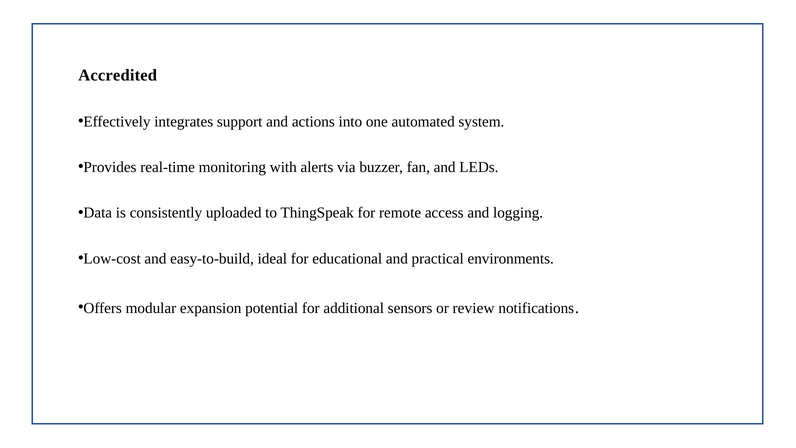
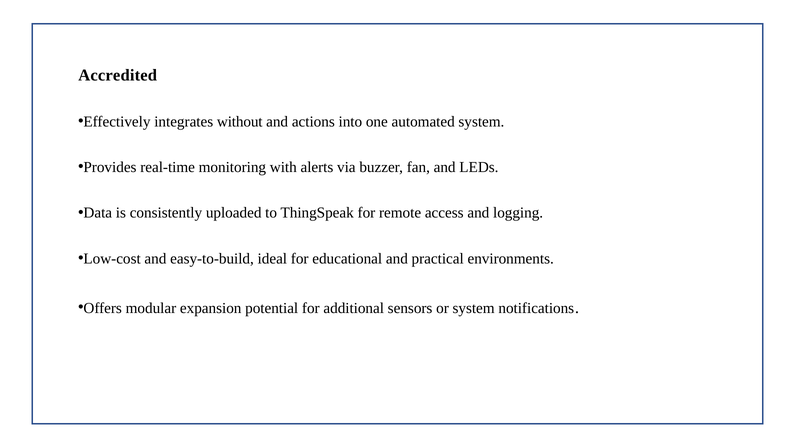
support: support -> without (240, 122)
or review: review -> system (474, 308)
